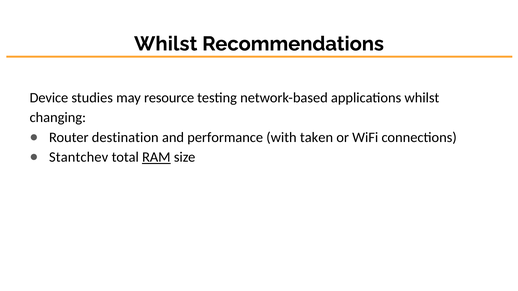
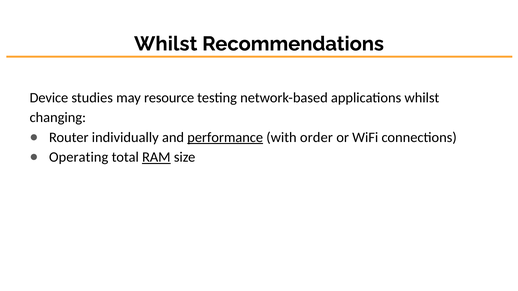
destination: destination -> individually (125, 138)
performance underline: none -> present (225, 138)
taken: taken -> order (316, 138)
Stantchev: Stantchev -> Operating (79, 157)
